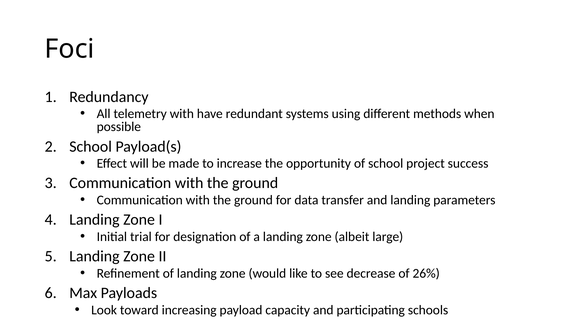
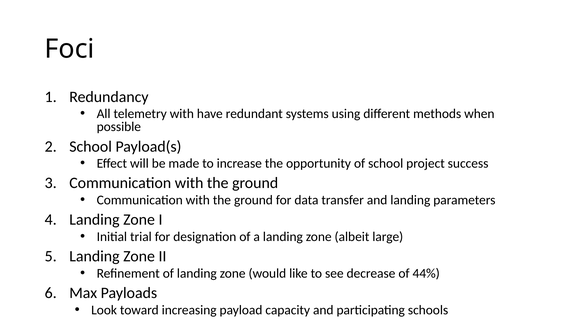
26%: 26% -> 44% (426, 273)
